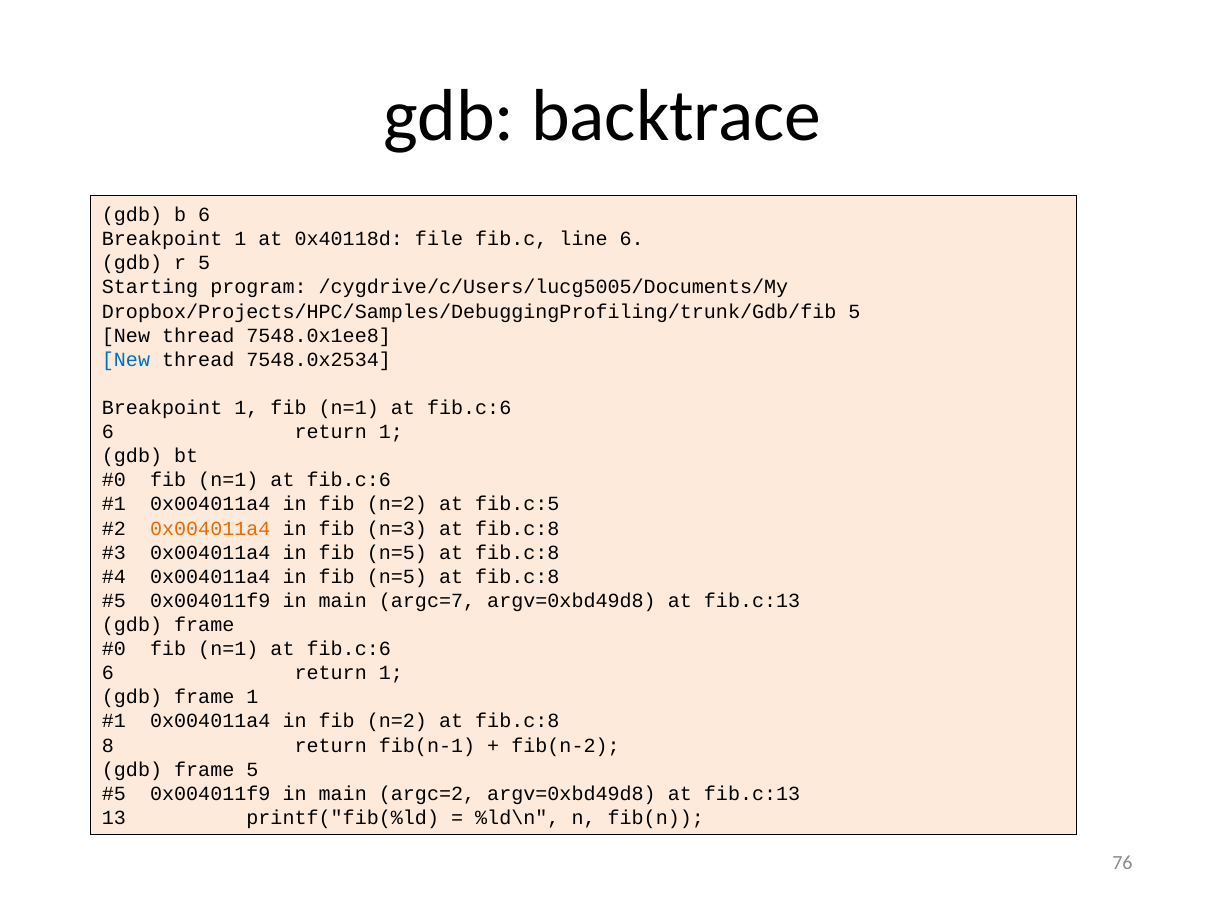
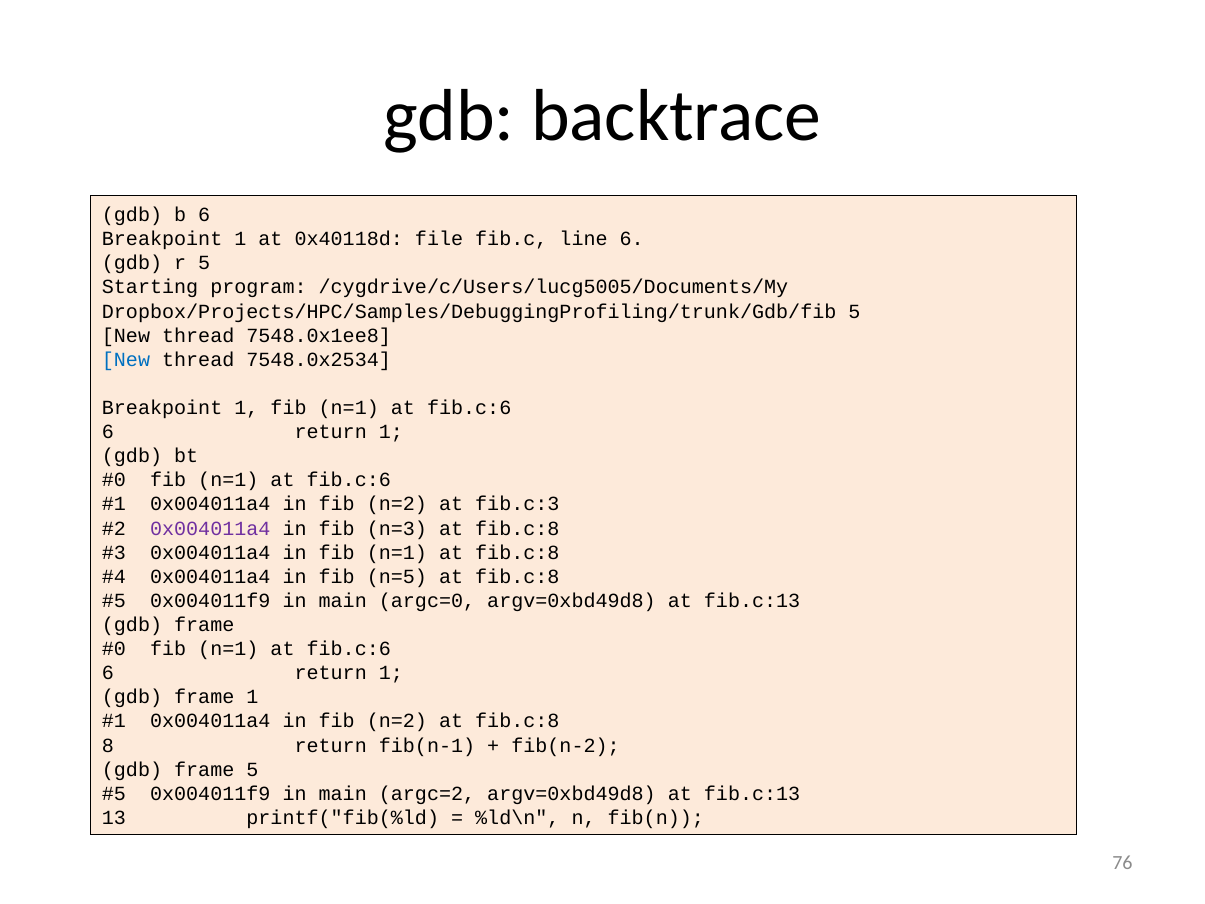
fib.c:5: fib.c:5 -> fib.c:3 (517, 504)
0x004011a4 colour: orange -> purple (210, 528)
n=5: n=5 -> n=1 (397, 552)
argc=7: argc=7 -> argc=0 (427, 601)
